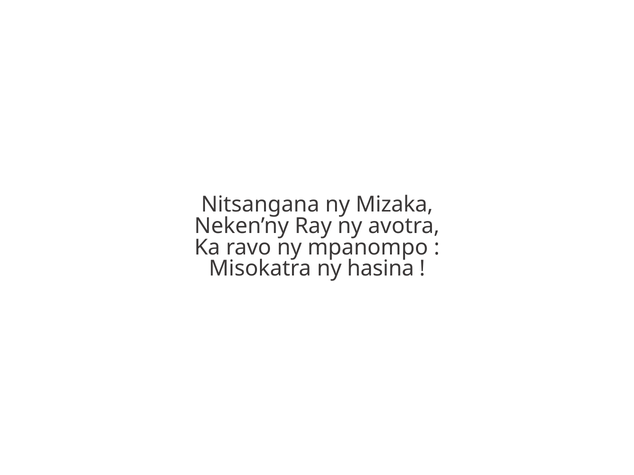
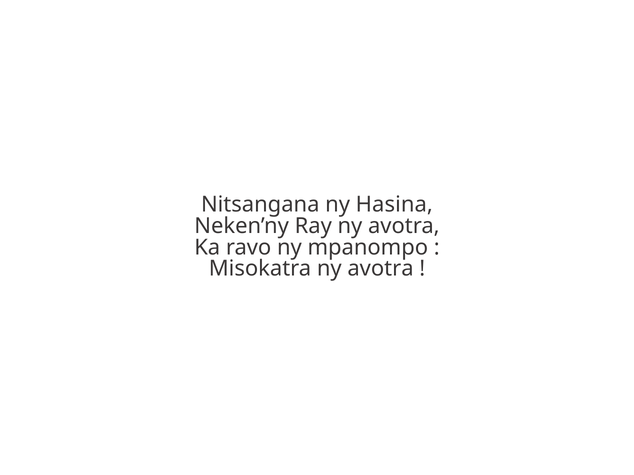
Mizaka: Mizaka -> Hasina (394, 205)
Misokatra ny hasina: hasina -> avotra (381, 269)
